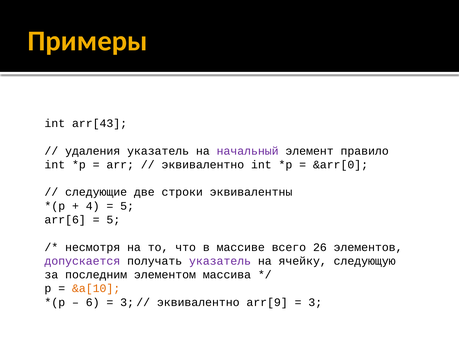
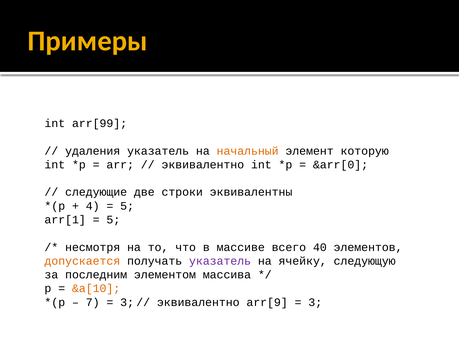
arr[43: arr[43 -> arr[99 (100, 123)
начальный colour: purple -> orange (248, 151)
правило: правило -> которую (365, 151)
arr[6: arr[6 -> arr[1 (65, 220)
26: 26 -> 40 (320, 247)
допускается colour: purple -> orange (82, 261)
6: 6 -> 7 (93, 302)
